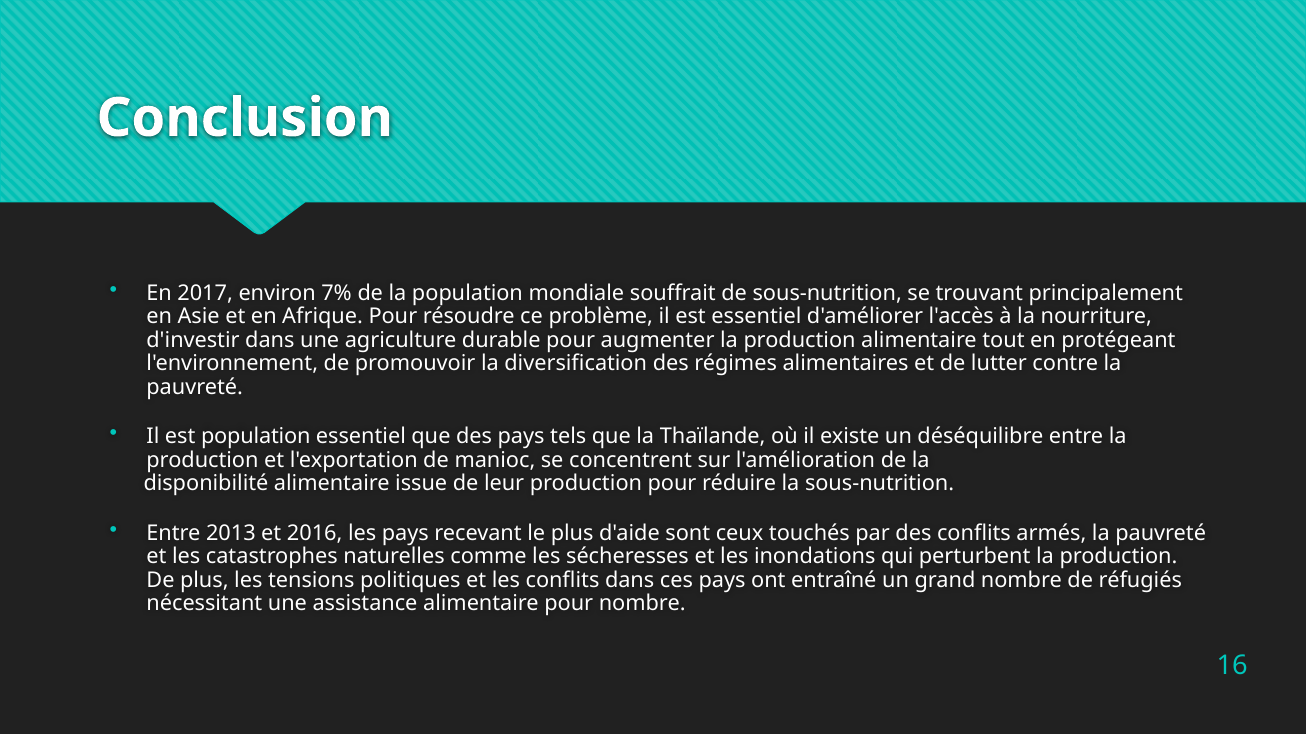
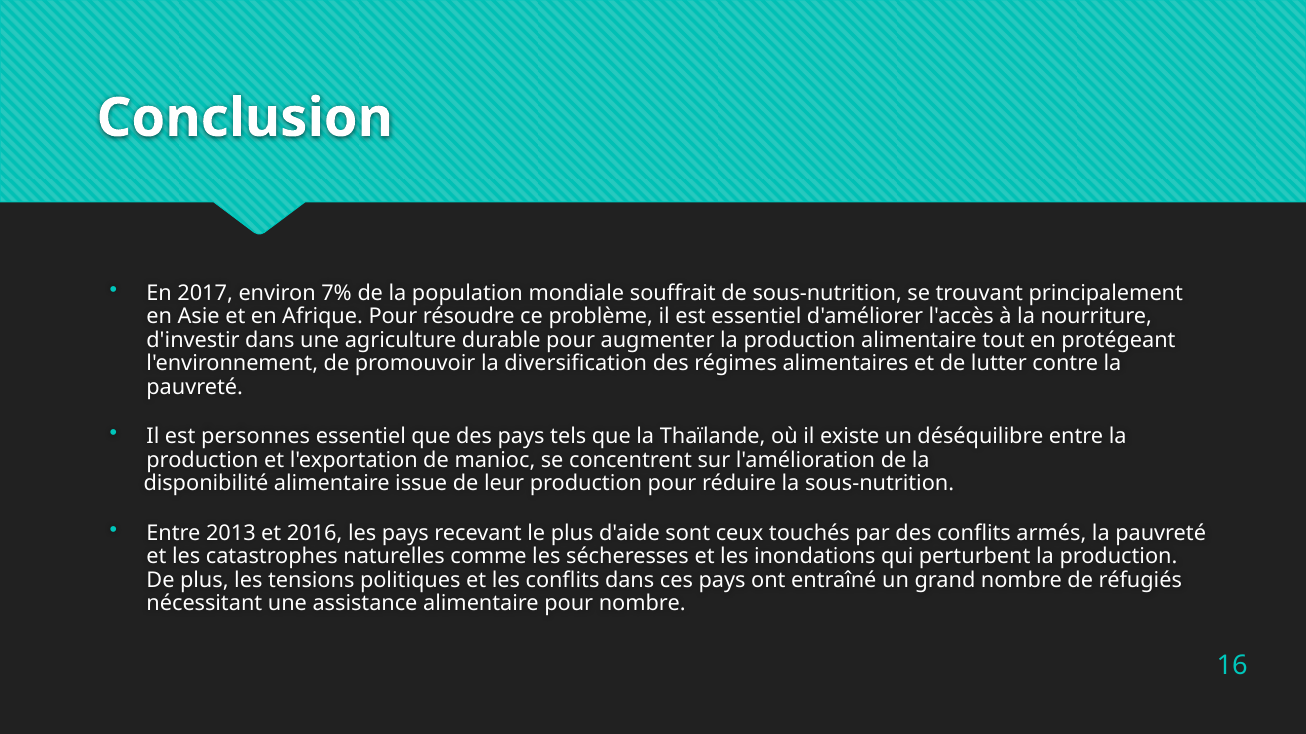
est population: population -> personnes (256, 437)
